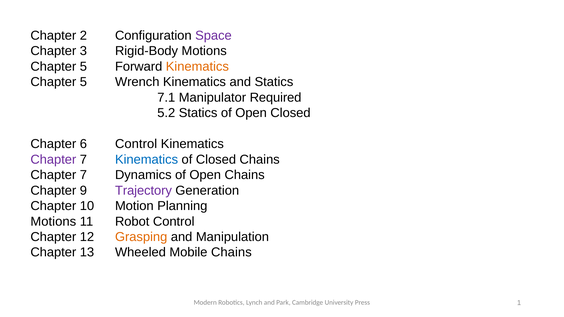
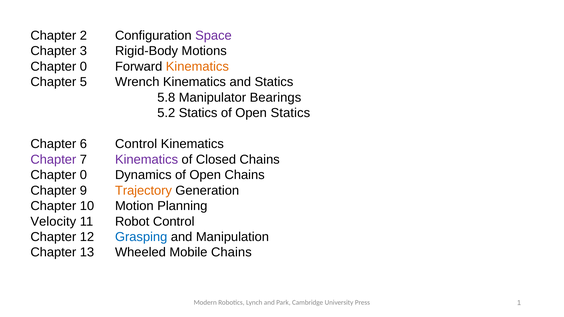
5: 5 -> 0 (83, 67)
7.1: 7.1 -> 5.8 (166, 98)
Required: Required -> Bearings (275, 98)
Open Closed: Closed -> Statics (290, 113)
Kinematics colour: blue -> purple (147, 160)
7: 7 -> 0 (83, 175)
Trajectory colour: purple -> orange (143, 191)
Motions: Motions -> Velocity (53, 222)
Grasping colour: orange -> blue (141, 237)
